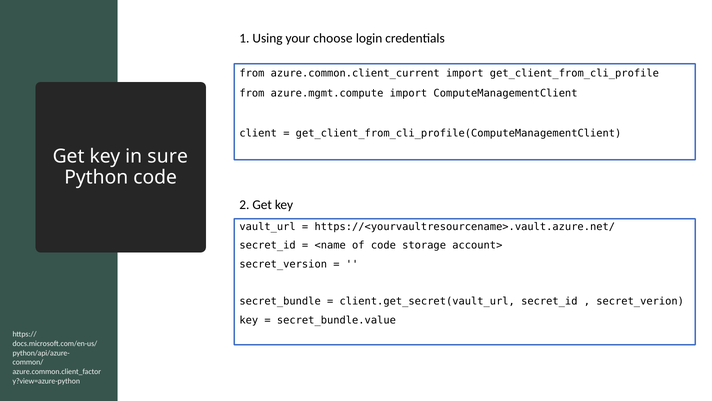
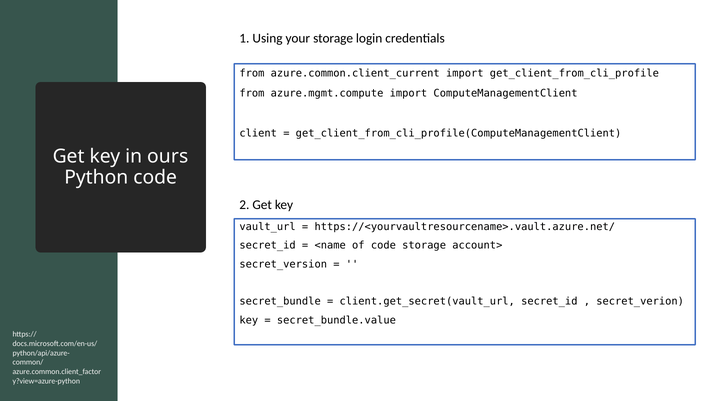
your choose: choose -> storage (333, 38)
sure: sure -> ours (168, 156)
